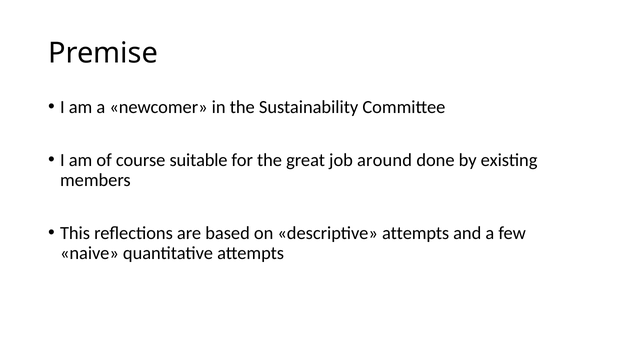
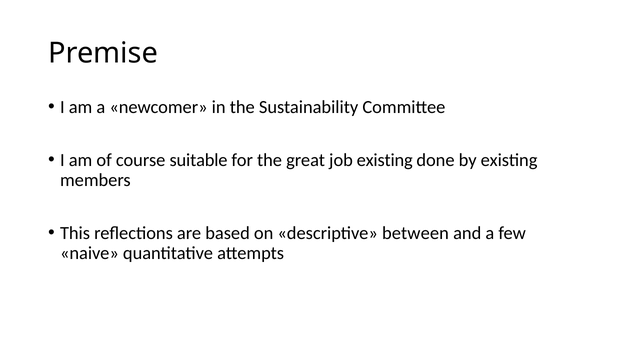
job around: around -> existing (385, 160)
descriptive attempts: attempts -> between (415, 233)
